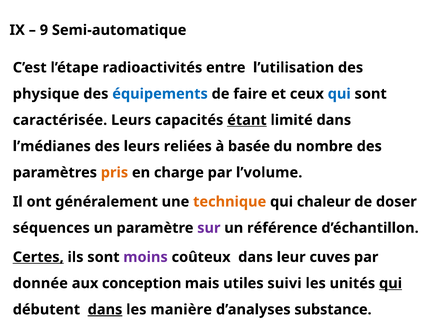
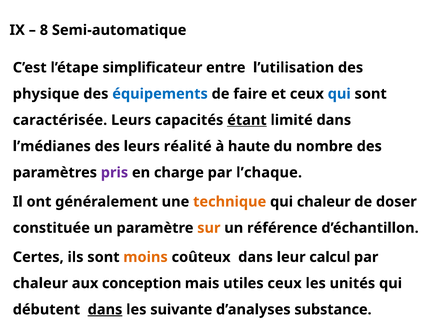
9: 9 -> 8 (44, 30)
radioactivités: radioactivités -> simplificateur (152, 68)
reliées: reliées -> réalité (188, 146)
basée: basée -> haute (249, 146)
pris colour: orange -> purple (114, 172)
l’volume: l’volume -> l’chaque (269, 172)
séquences: séquences -> constituée (51, 228)
sur colour: purple -> orange (209, 228)
Certes underline: present -> none (38, 257)
moins colour: purple -> orange (146, 257)
cuves: cuves -> calcul (330, 257)
donnée: donnée -> chaleur (40, 283)
utiles suivi: suivi -> ceux (285, 283)
qui underline: present -> none (391, 283)
manière: manière -> suivante (181, 309)
